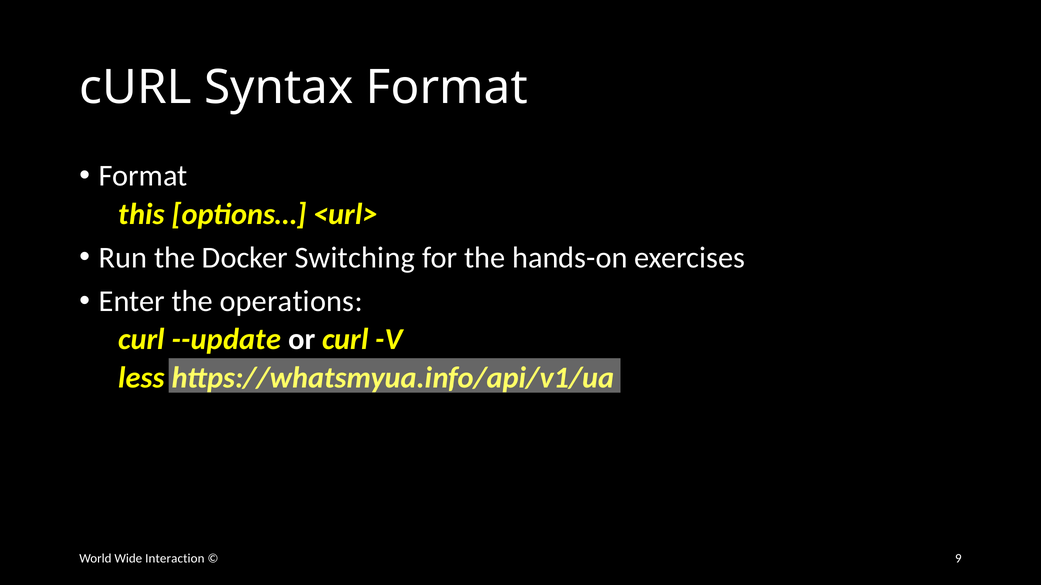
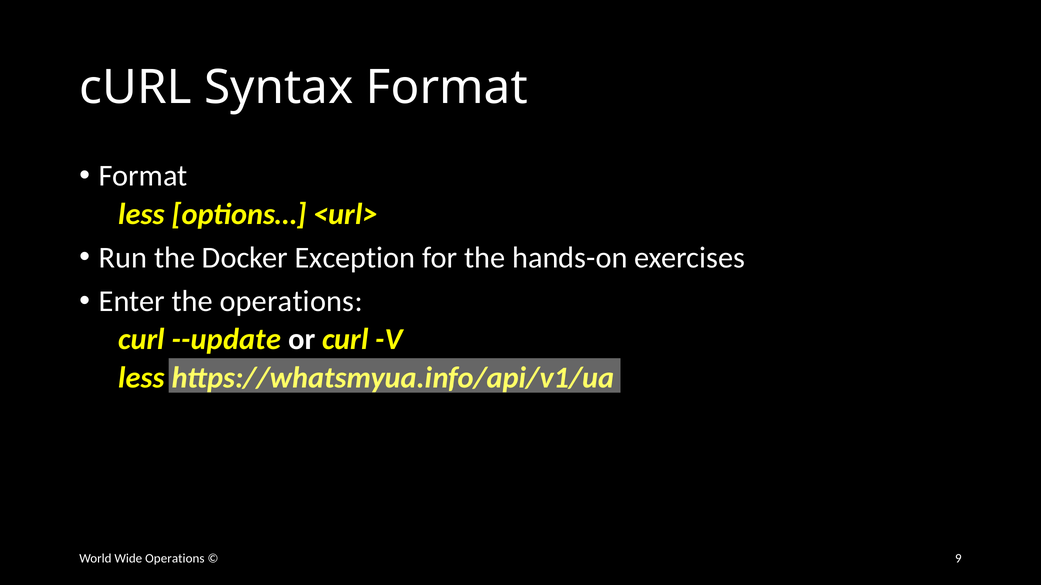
this: this -> less (142, 214)
Switching: Switching -> Exception (355, 258)
Wide Interaction: Interaction -> Operations (175, 559)
